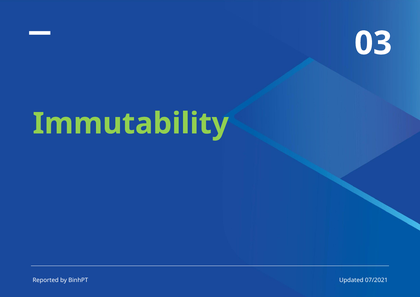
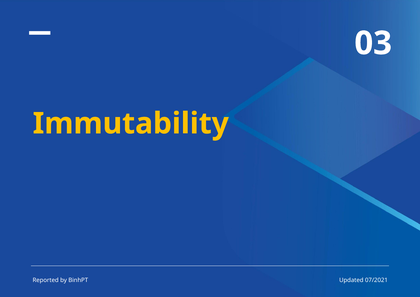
Immutability colour: light green -> yellow (131, 124)
